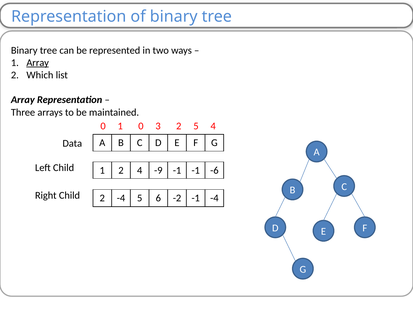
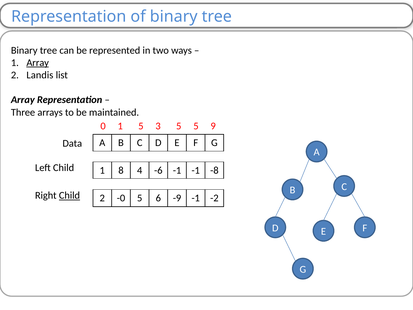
Which: Which -> Landis (40, 75)
1 0: 0 -> 5 (141, 126)
3 2: 2 -> 5 (179, 126)
5 4: 4 -> 9 (213, 126)
1 2: 2 -> 8 (121, 170)
-9: -9 -> -6 (158, 170)
-6: -6 -> -8 (214, 170)
Child underline: none -> present (69, 195)
2 -4: -4 -> -0 (121, 198)
-2: -2 -> -9 (177, 198)
-1 -4: -4 -> -2 (214, 198)
